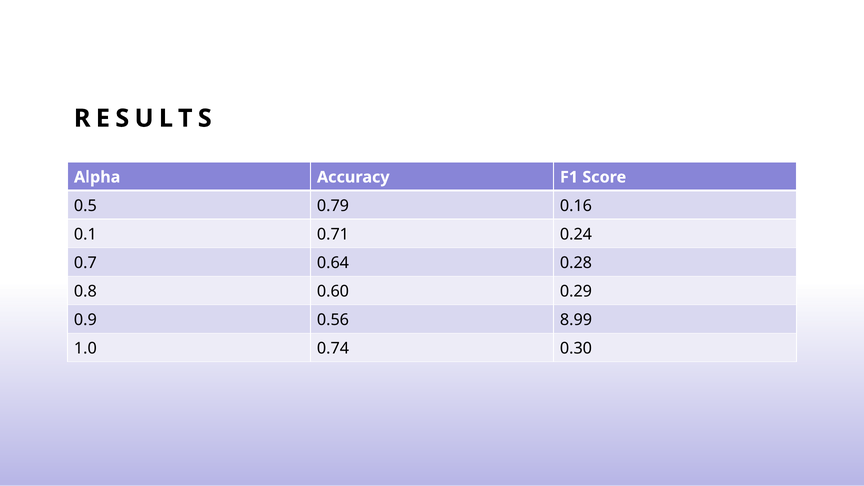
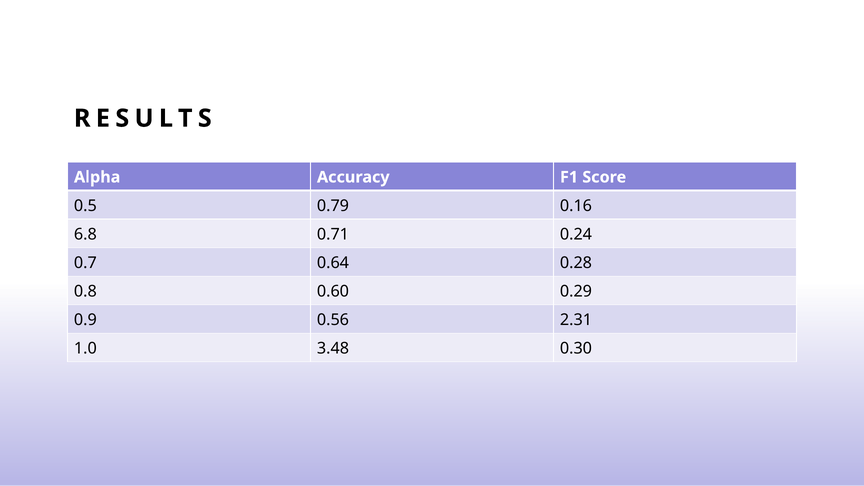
0.1: 0.1 -> 6.8 (85, 234)
8.99: 8.99 -> 2.31 (576, 320)
0.74: 0.74 -> 3.48 (333, 348)
